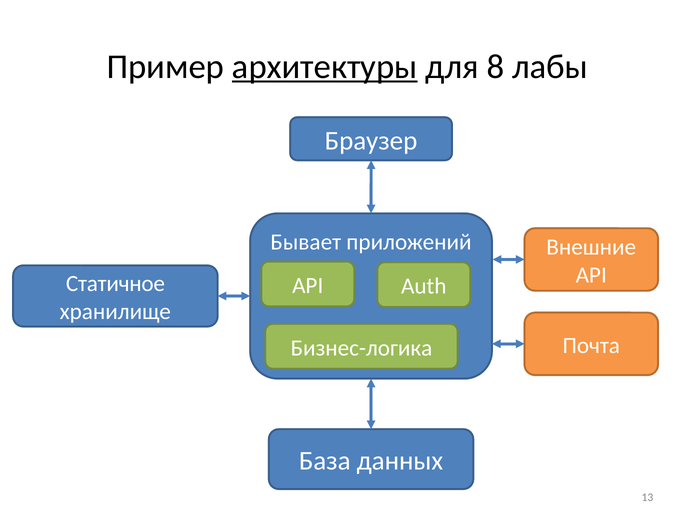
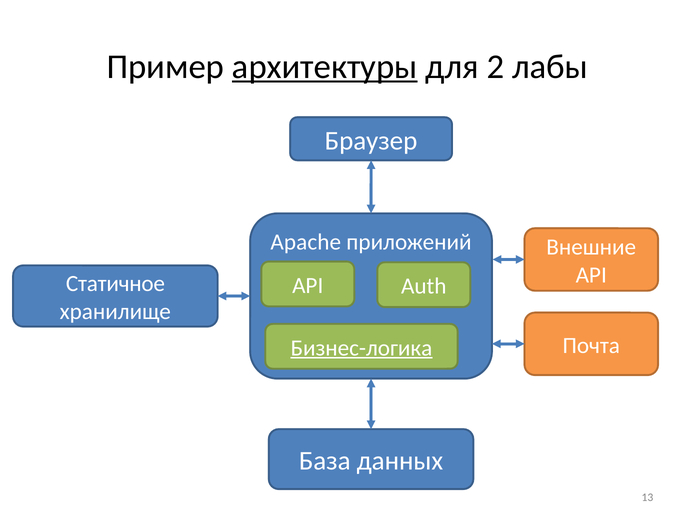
8: 8 -> 2 (496, 67)
Бывает: Бывает -> Apache (306, 242)
Бизнес-логика underline: none -> present (361, 348)
